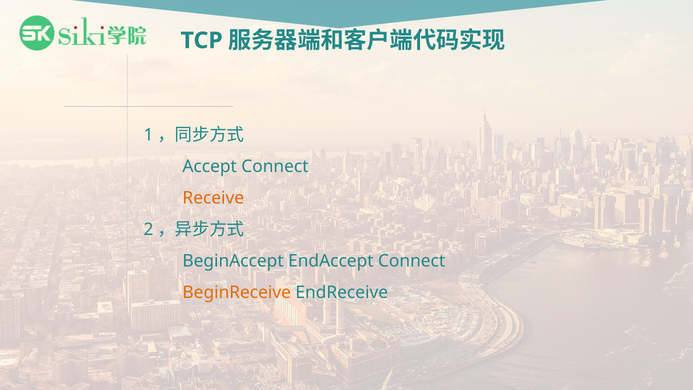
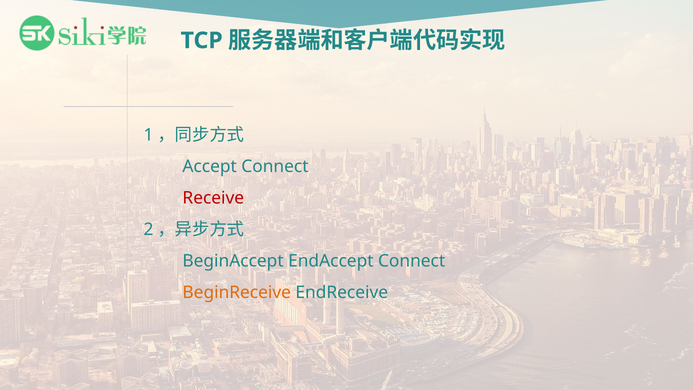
Receive colour: orange -> red (213, 198)
